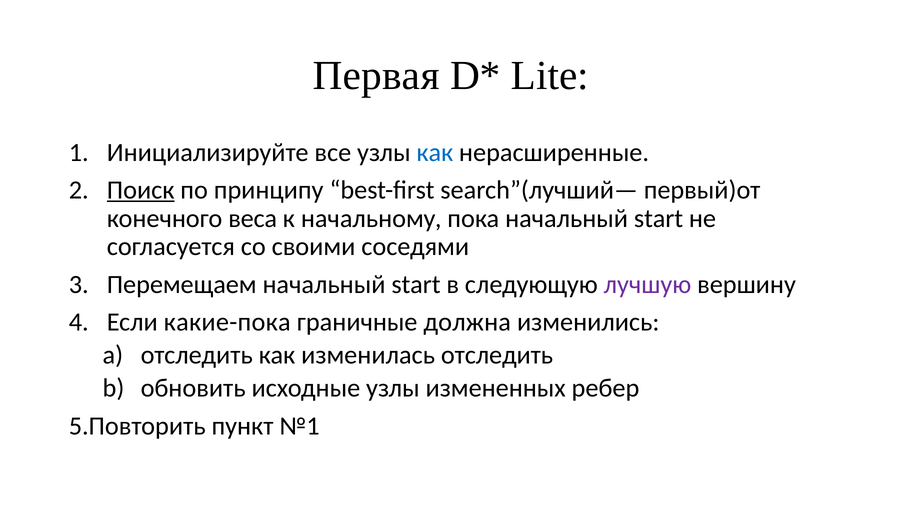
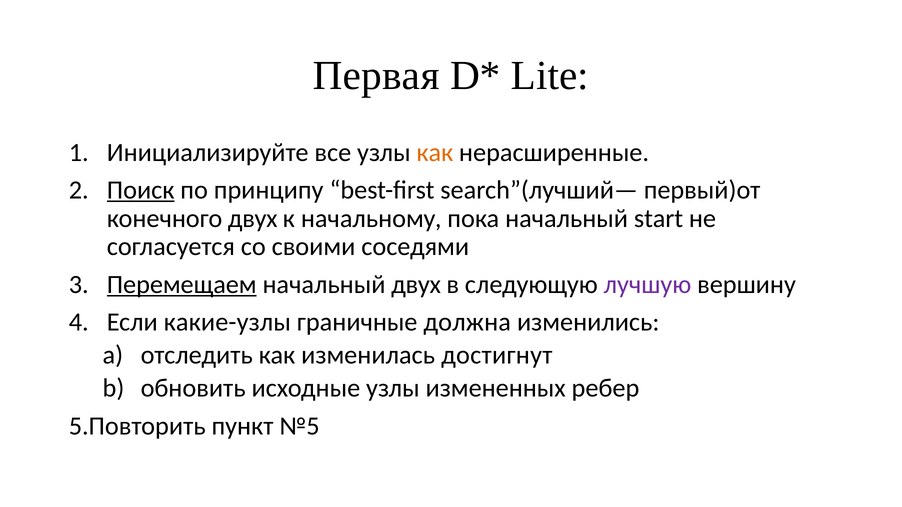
как colour: blue -> orange (435, 152)
конечного веса: веса -> двух (253, 219)
Перемещаем underline: none -> present (182, 285)
start: start -> двух (416, 285)
какие-пока: какие-пока -> какие-узлы (227, 322)
изменилась отследить: отследить -> достигнут (497, 356)
№1: №1 -> №5 (300, 426)
